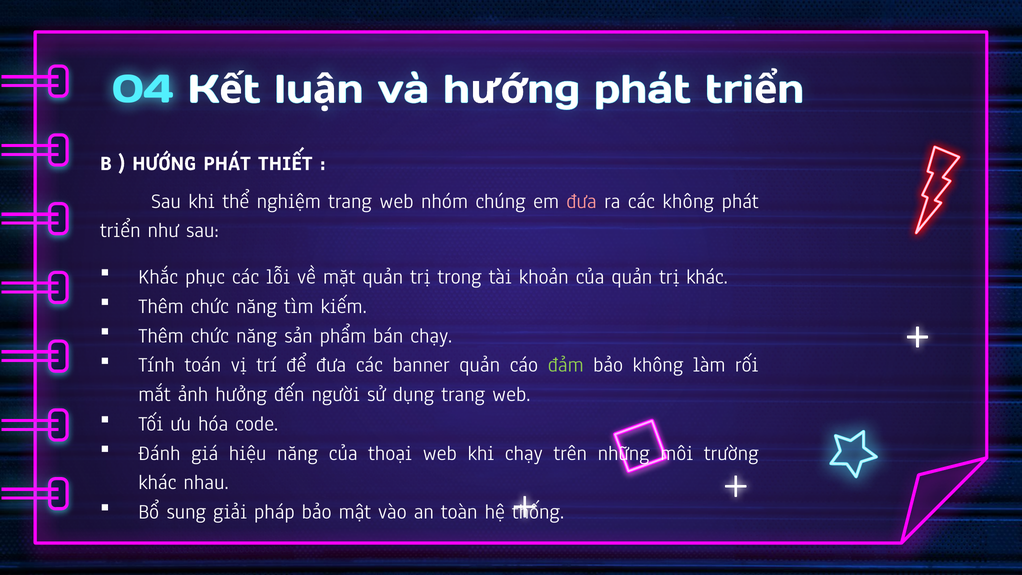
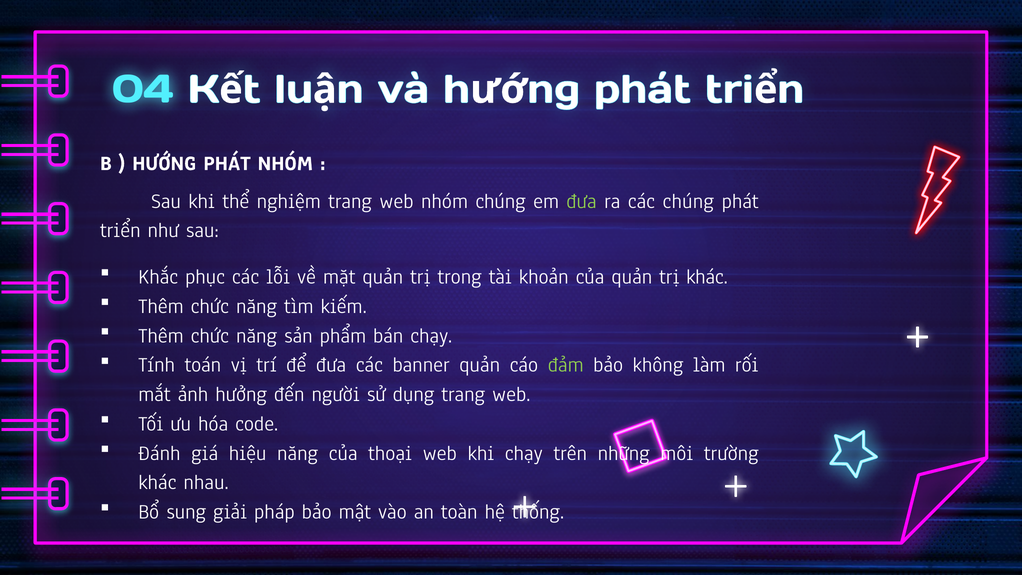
PHÁT THIẾT: THIẾT -> NHÓM (285, 163)
đưa colour: pink -> light green (582, 201)
các không: không -> chúng (688, 201)
